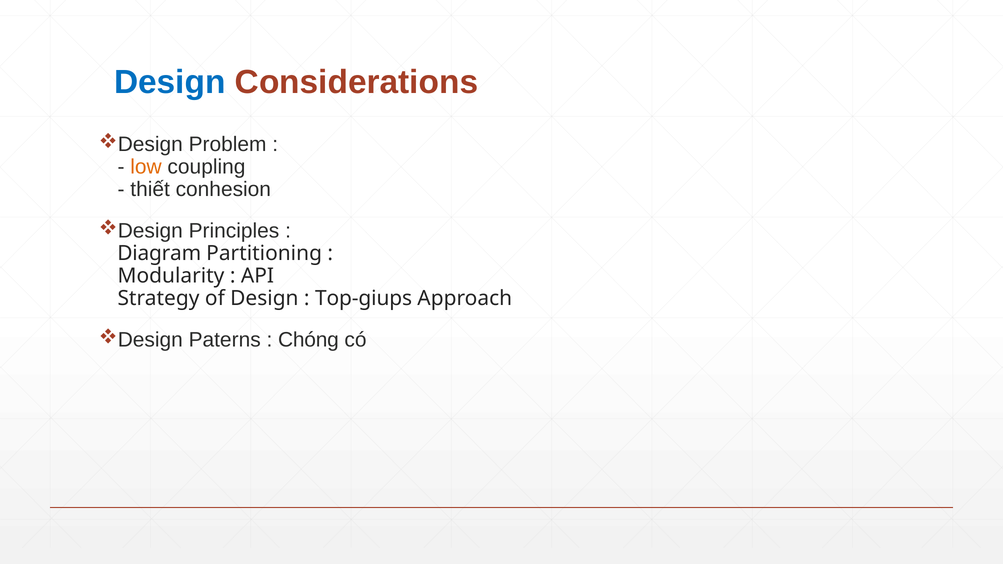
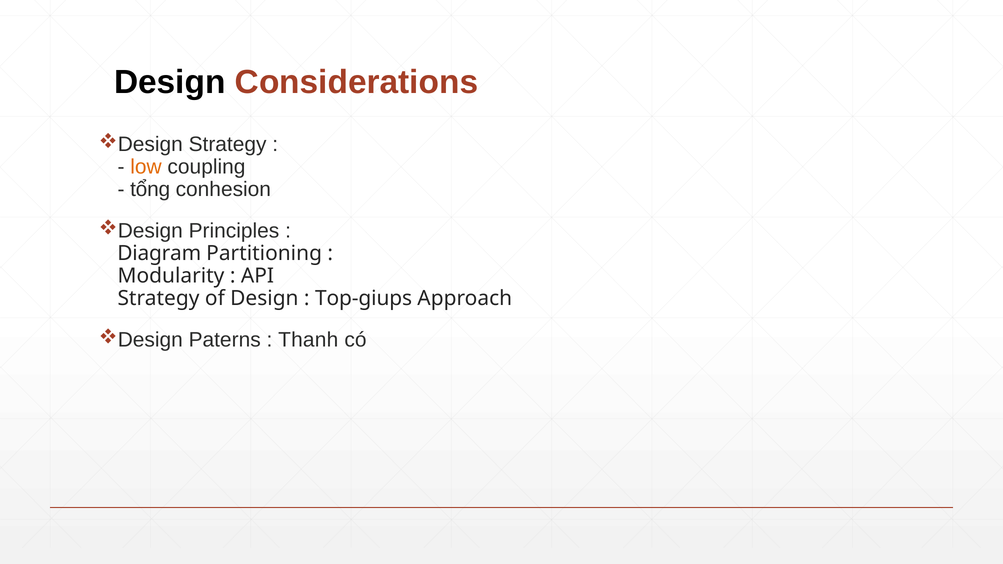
Design colour: blue -> black (170, 82)
Problem: Problem -> Strategy (228, 144)
thiết: thiết -> tổng (150, 190)
Chóng: Chóng -> Thanh (308, 340)
